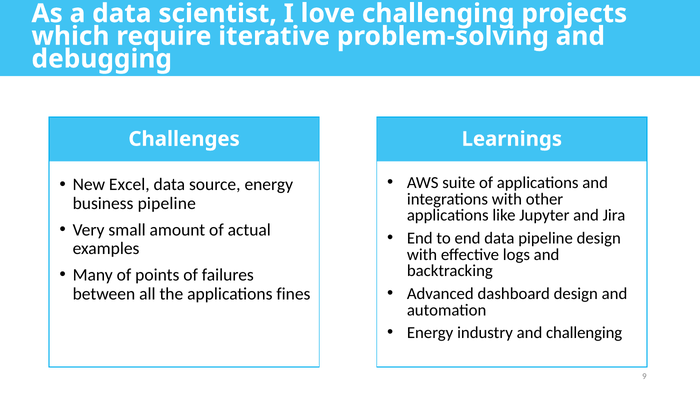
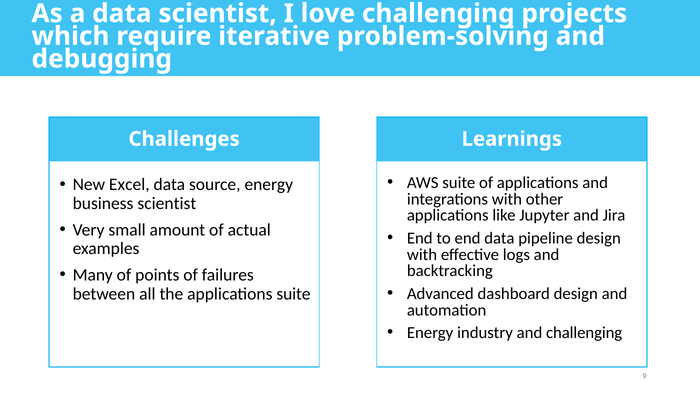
business pipeline: pipeline -> scientist (167, 203)
applications fines: fines -> suite (293, 294)
